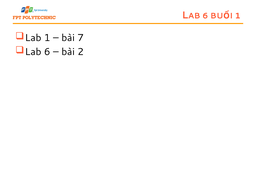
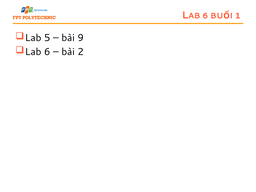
Lab 1: 1 -> 5 (47, 38)
7: 7 -> 9 (81, 38)
